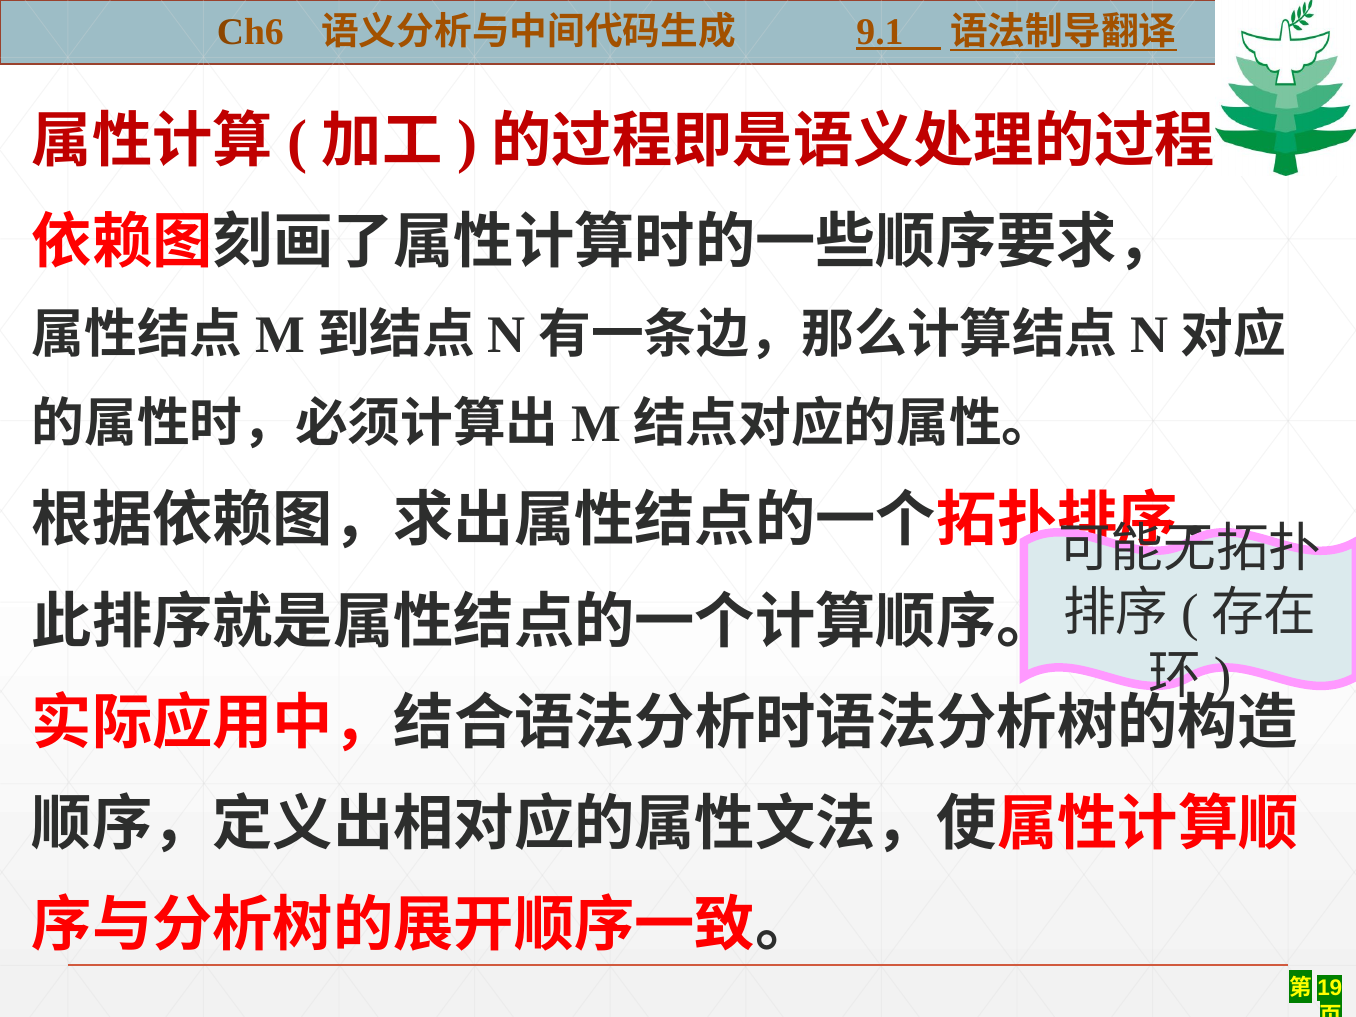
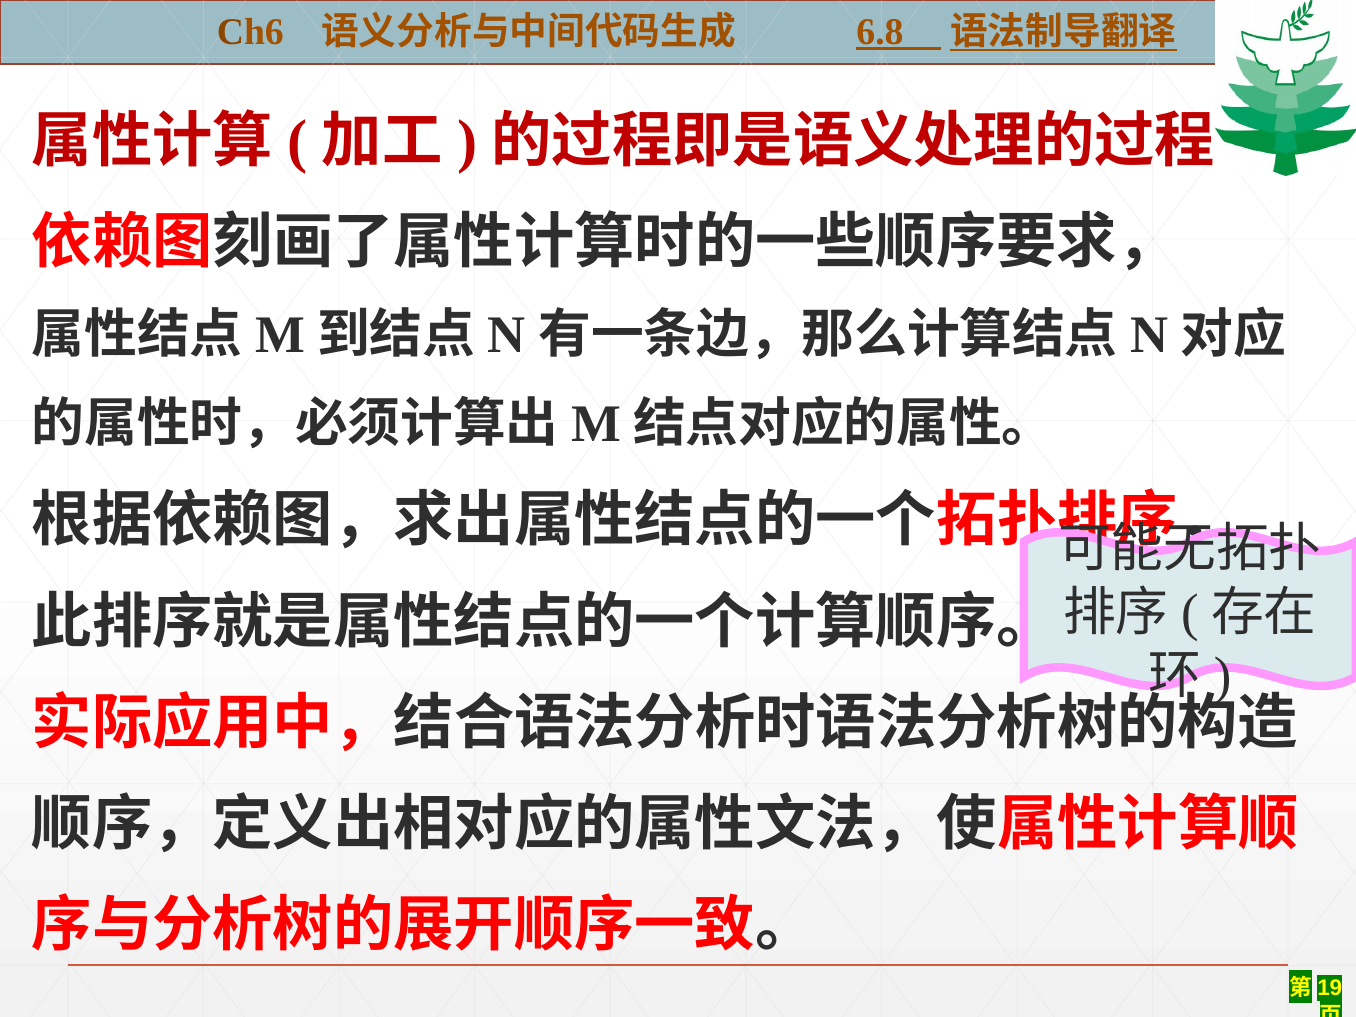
9.1: 9.1 -> 6.8 (880, 32)
